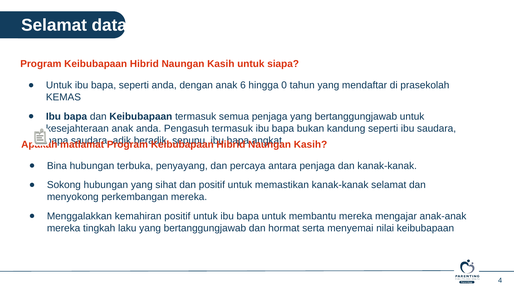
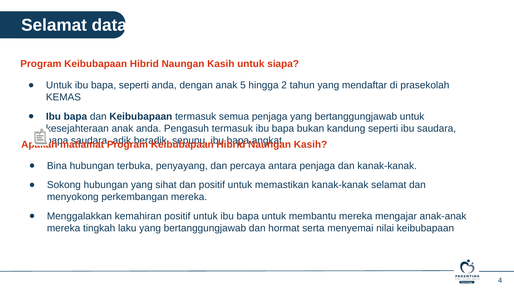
6: 6 -> 5 (243, 85)
0: 0 -> 2 (284, 85)
